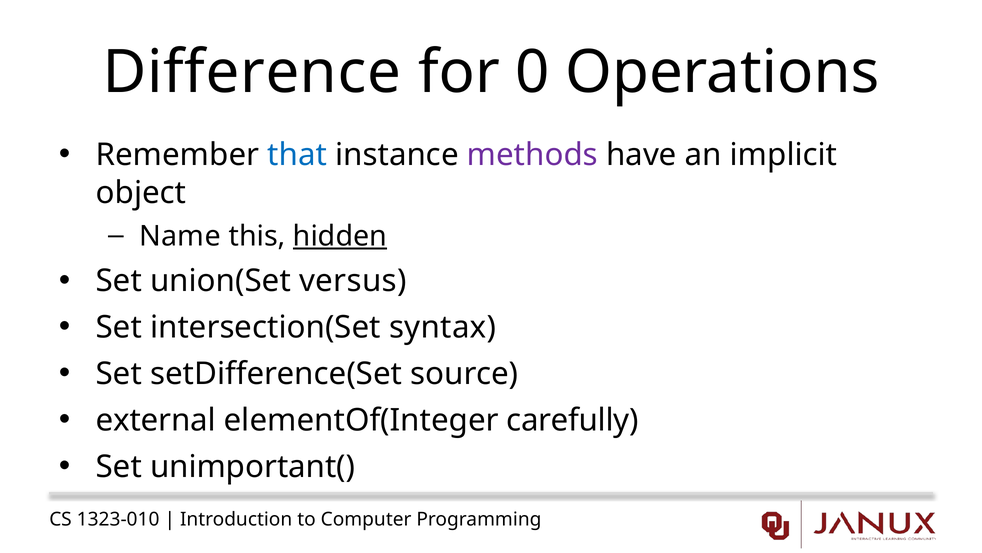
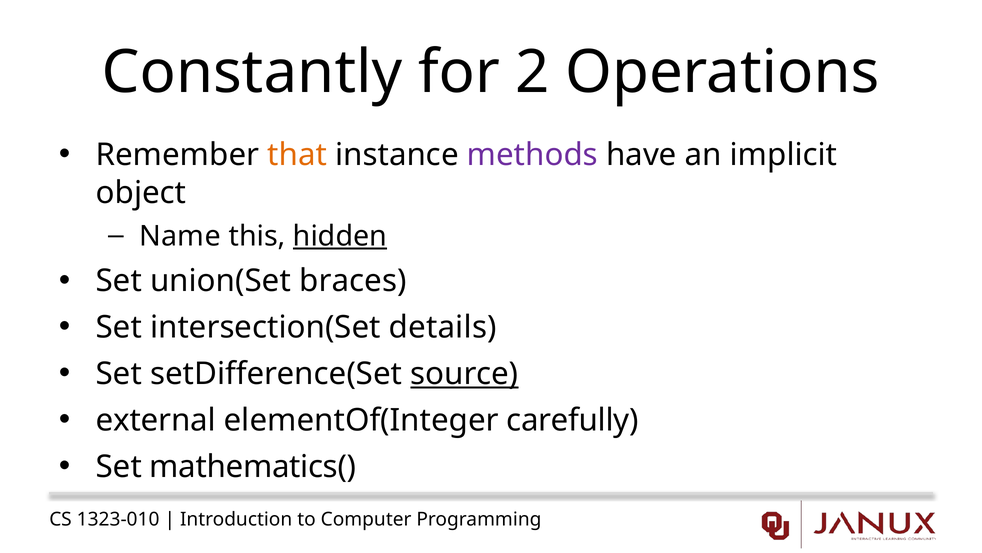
Difference: Difference -> Constantly (252, 72)
0: 0 -> 2 (533, 72)
that colour: blue -> orange (297, 155)
versus: versus -> braces (353, 281)
syntax: syntax -> details (443, 327)
source underline: none -> present (464, 374)
unimportant(: unimportant( -> mathematics( (253, 466)
